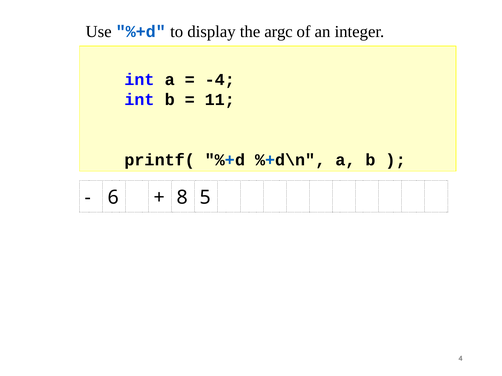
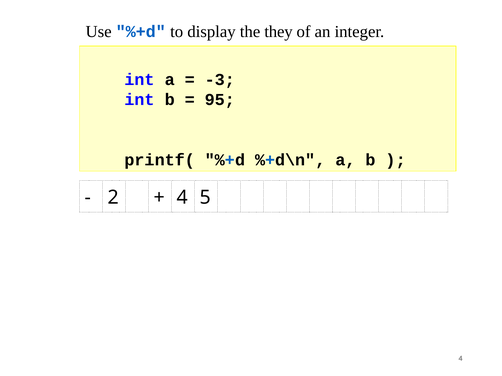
argc: argc -> they (279, 32)
-4: -4 -> -3 (220, 80)
11: 11 -> 95 (220, 100)
6: 6 -> 2 (113, 198)
8: 8 -> 4 (182, 198)
